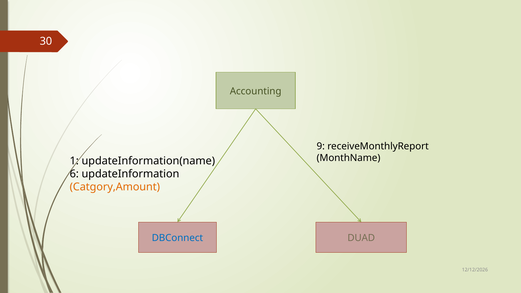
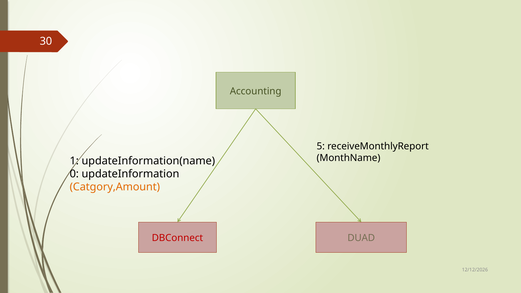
9: 9 -> 5 (321, 146)
6: 6 -> 0 (74, 174)
DBConnect colour: blue -> red (177, 238)
